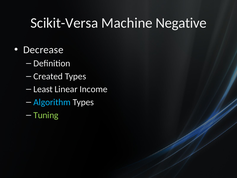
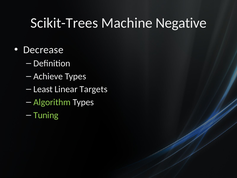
Scikit-Versa: Scikit-Versa -> Scikit-Trees (64, 23)
Created: Created -> Achieve (48, 76)
Income: Income -> Targets (94, 89)
Algorithm colour: light blue -> light green (52, 102)
